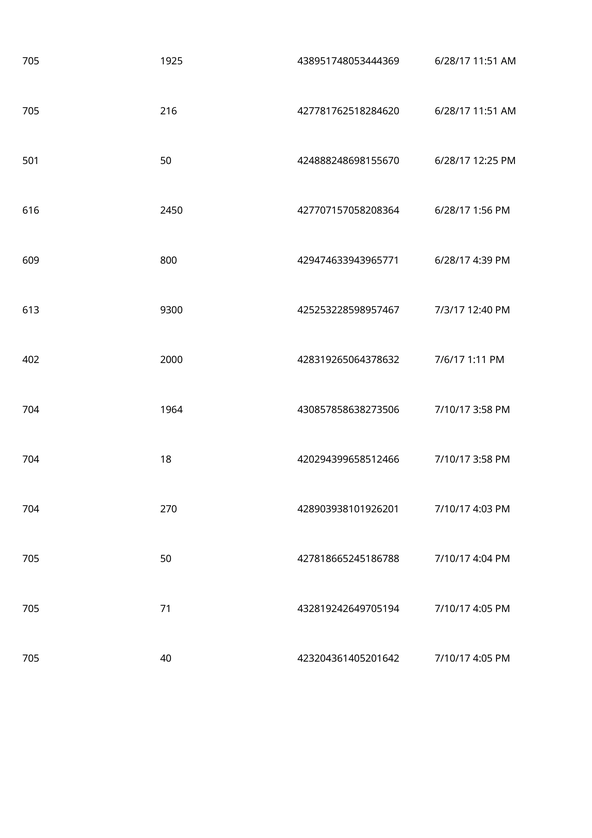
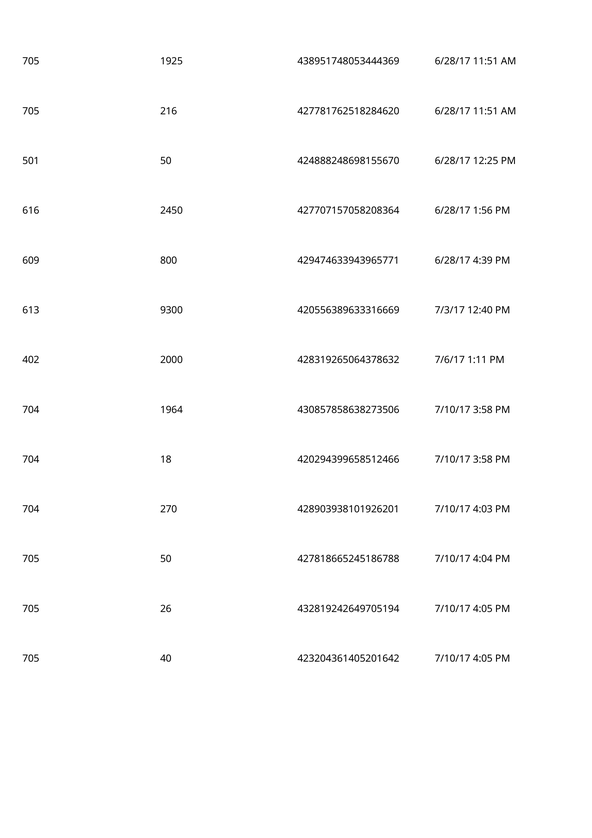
425253228598957467: 425253228598957467 -> 420556389633316669 (348, 310)
71: 71 -> 26 (166, 609)
